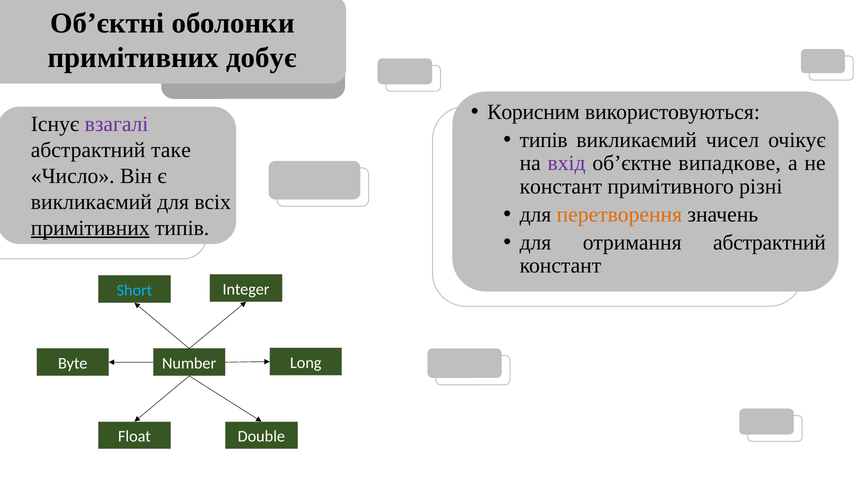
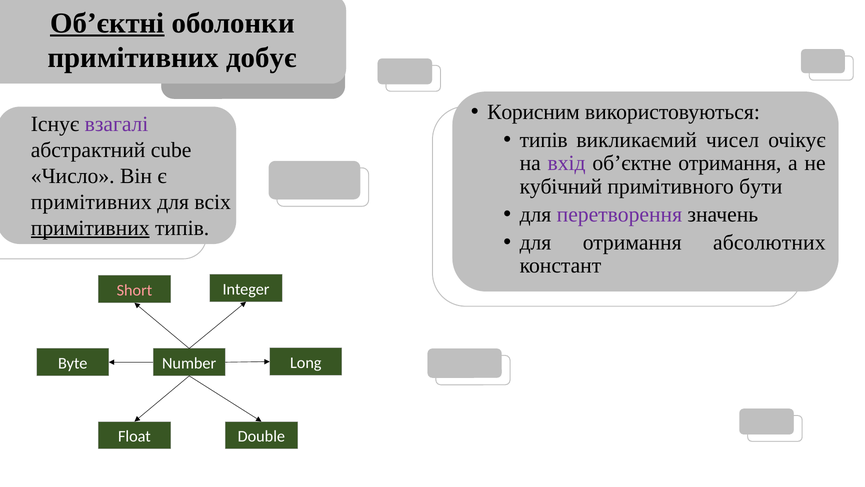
Об’єктні underline: none -> present (107, 23)
таке: таке -> cube (171, 150)
об’єктне випадкове: випадкове -> отримання (730, 163)
констант: констант -> кубічний (561, 186)
різні: різні -> бути (761, 186)
викликаємий: викликаємий -> примітивних (91, 202)
перетворення colour: orange -> purple (619, 214)
отримання абстрактний: абстрактний -> абсолютних (769, 242)
Short colour: light blue -> pink (134, 290)
